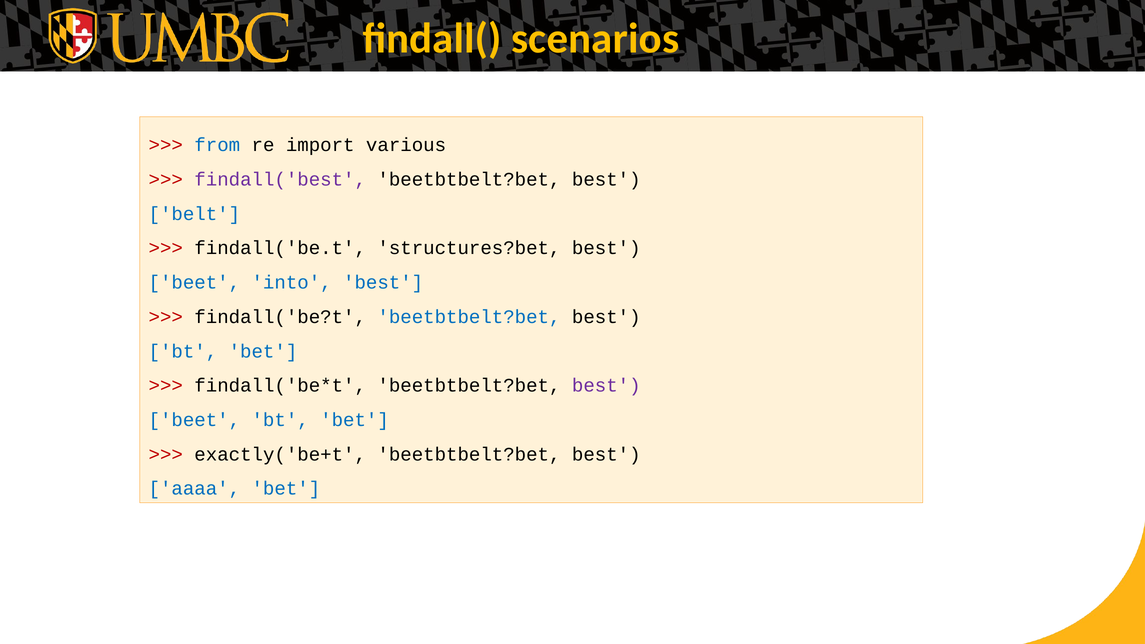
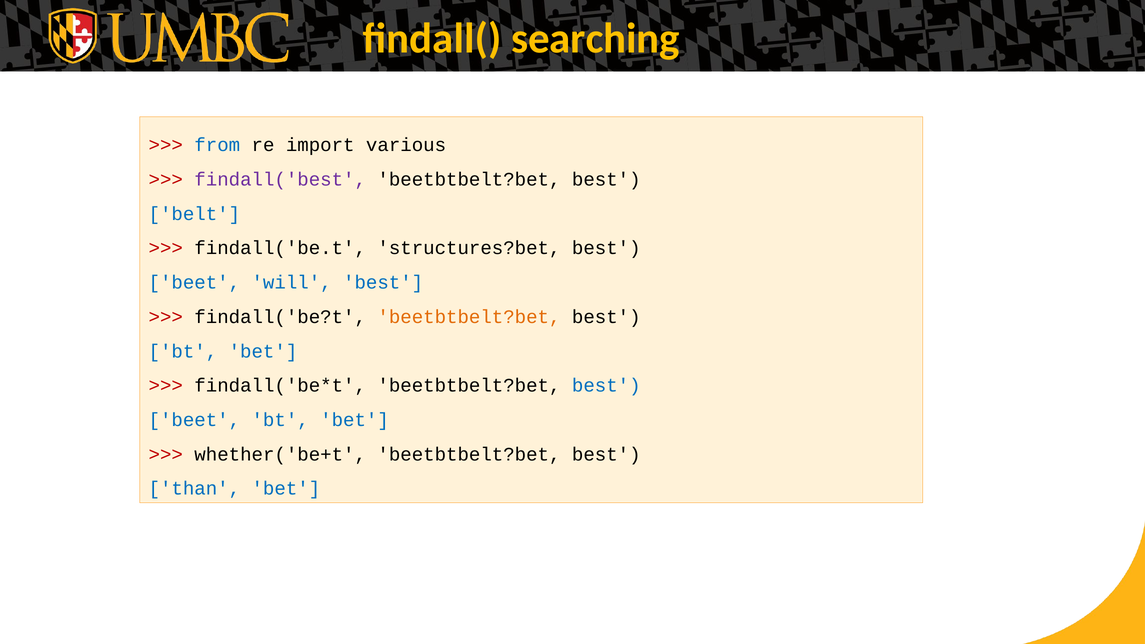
scenarios: scenarios -> searching (595, 39)
into: into -> will (292, 283)
beetbtbelt?bet colour: blue -> orange (469, 317)
best colour: purple -> blue (606, 386)
exactly('be+t: exactly('be+t -> whether('be+t (280, 454)
aaaa: aaaa -> than (194, 489)
